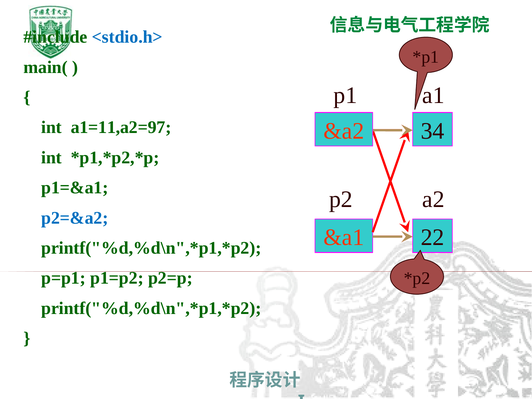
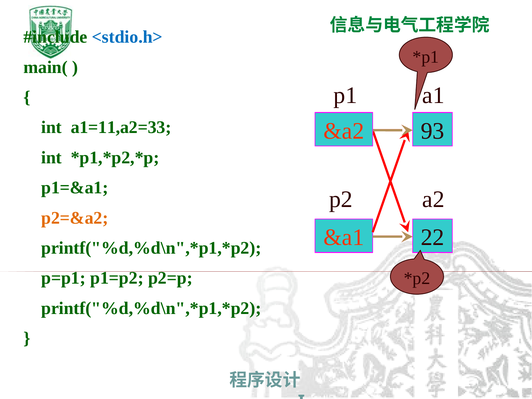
a1=11,a2=97: a1=11,a2=97 -> a1=11,a2=33 (121, 127)
34: 34 -> 93 (433, 131)
p2=&a2 colour: blue -> orange (75, 218)
